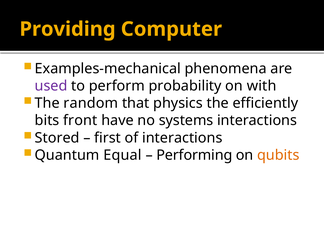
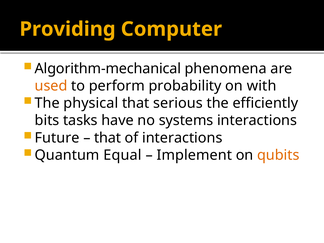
Examples-mechanical: Examples-mechanical -> Algorithm-mechanical (108, 69)
used colour: purple -> orange (51, 86)
random: random -> physical (91, 103)
physics: physics -> serious (178, 103)
front: front -> tasks (80, 120)
Stored: Stored -> Future (57, 138)
first: first -> that (108, 138)
Performing: Performing -> Implement (194, 155)
